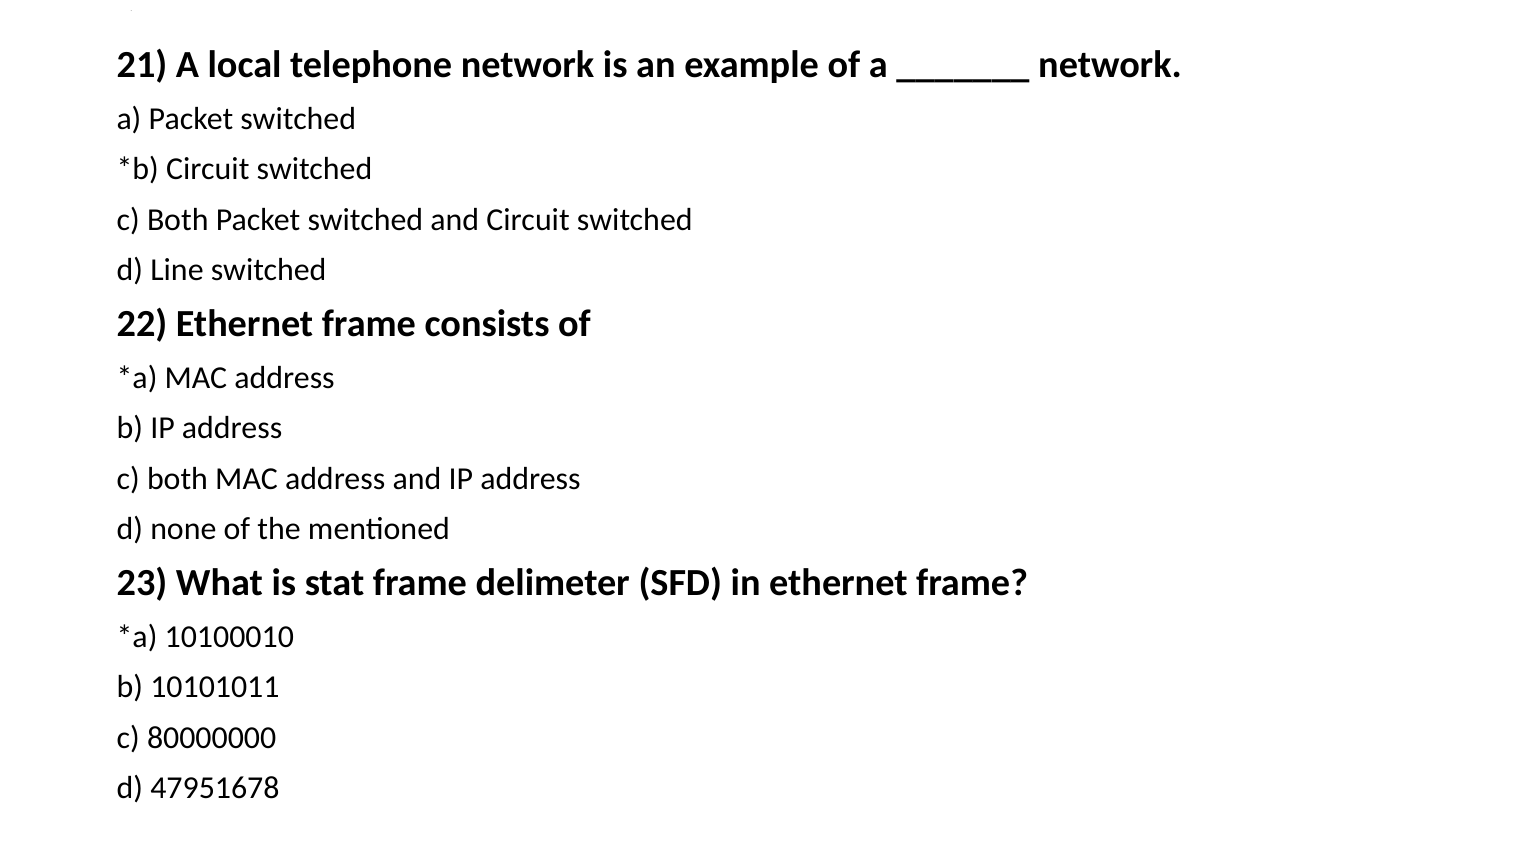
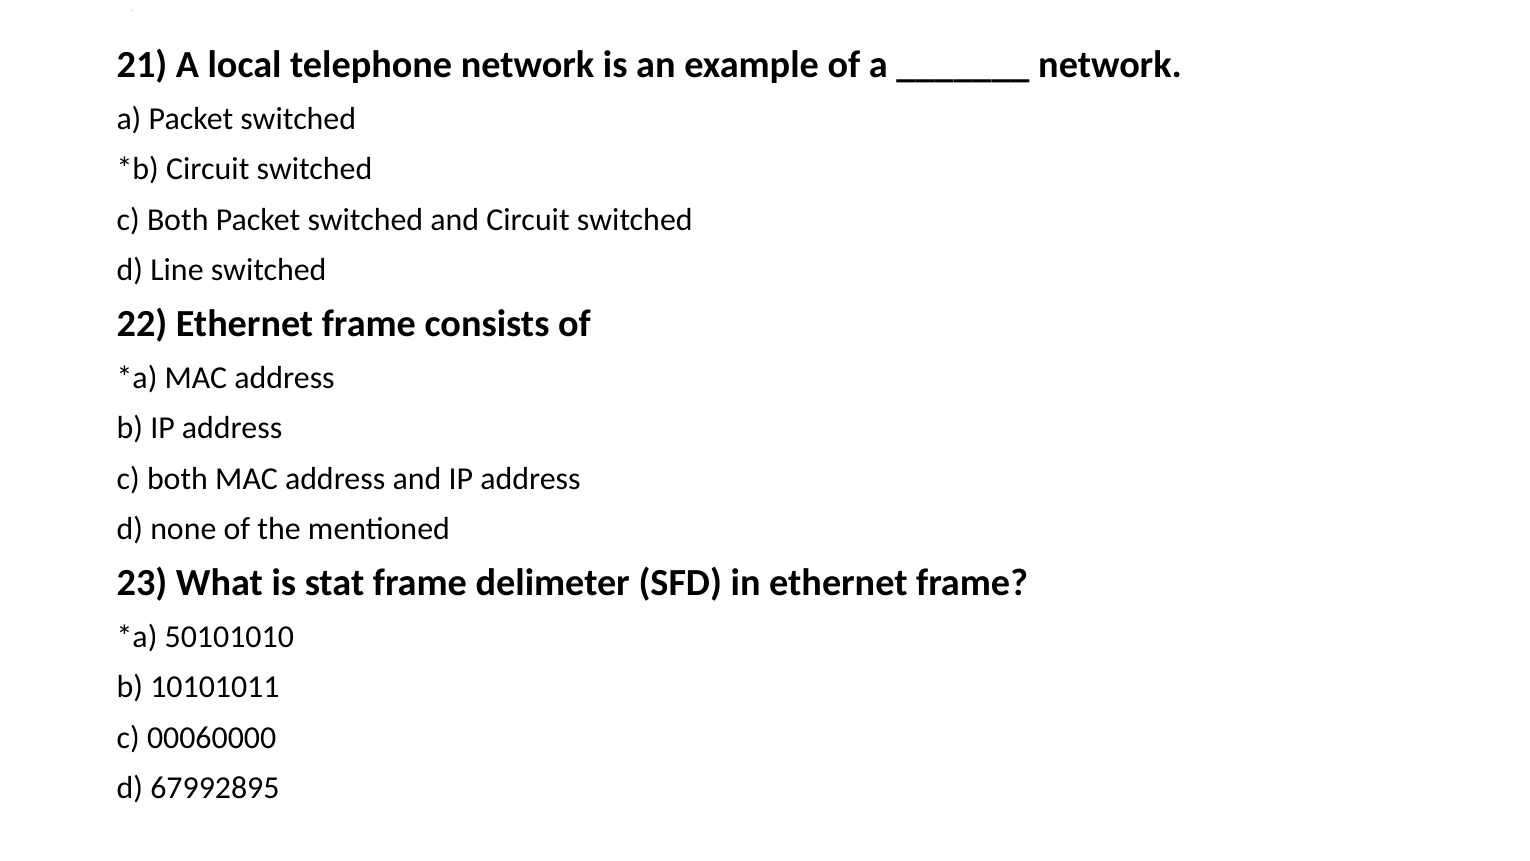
10100010: 10100010 -> 50101010 (229, 636)
80000000: 80000000 -> 00060000 (212, 737)
47951678: 47951678 -> 67992895 (215, 788)
